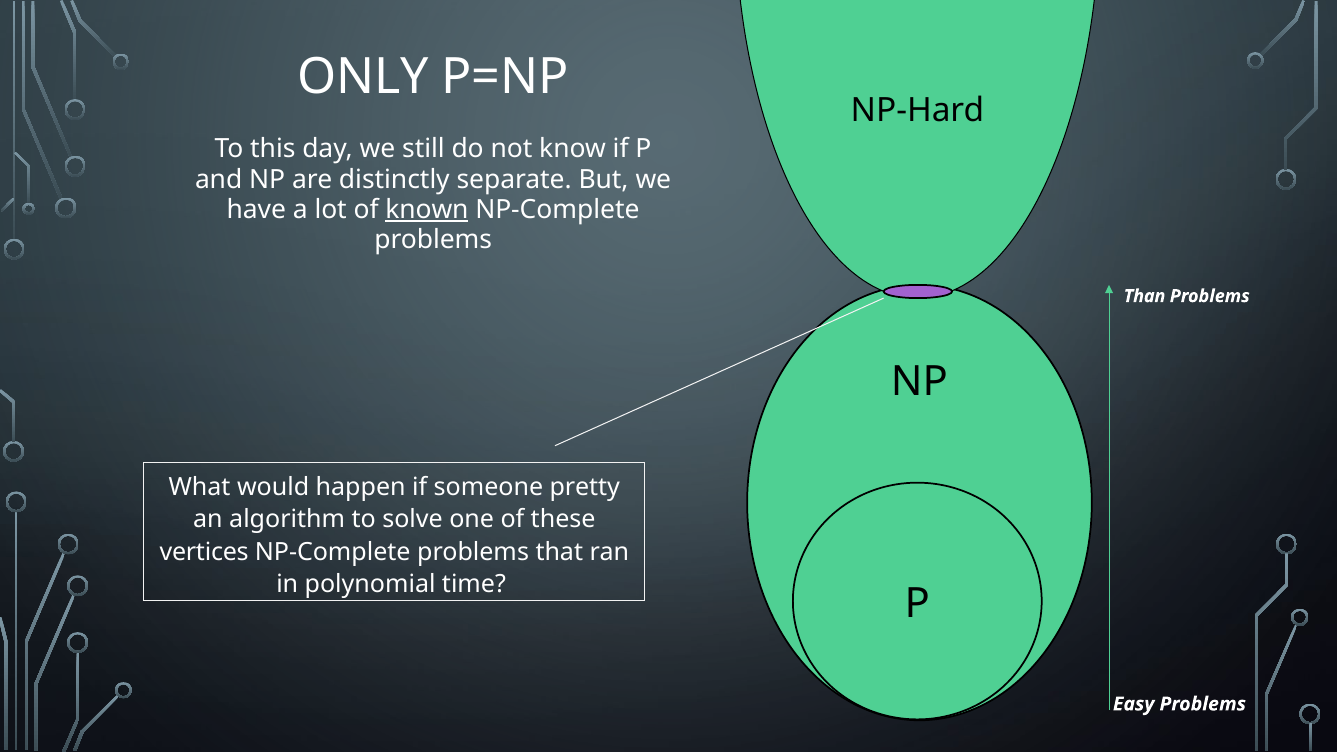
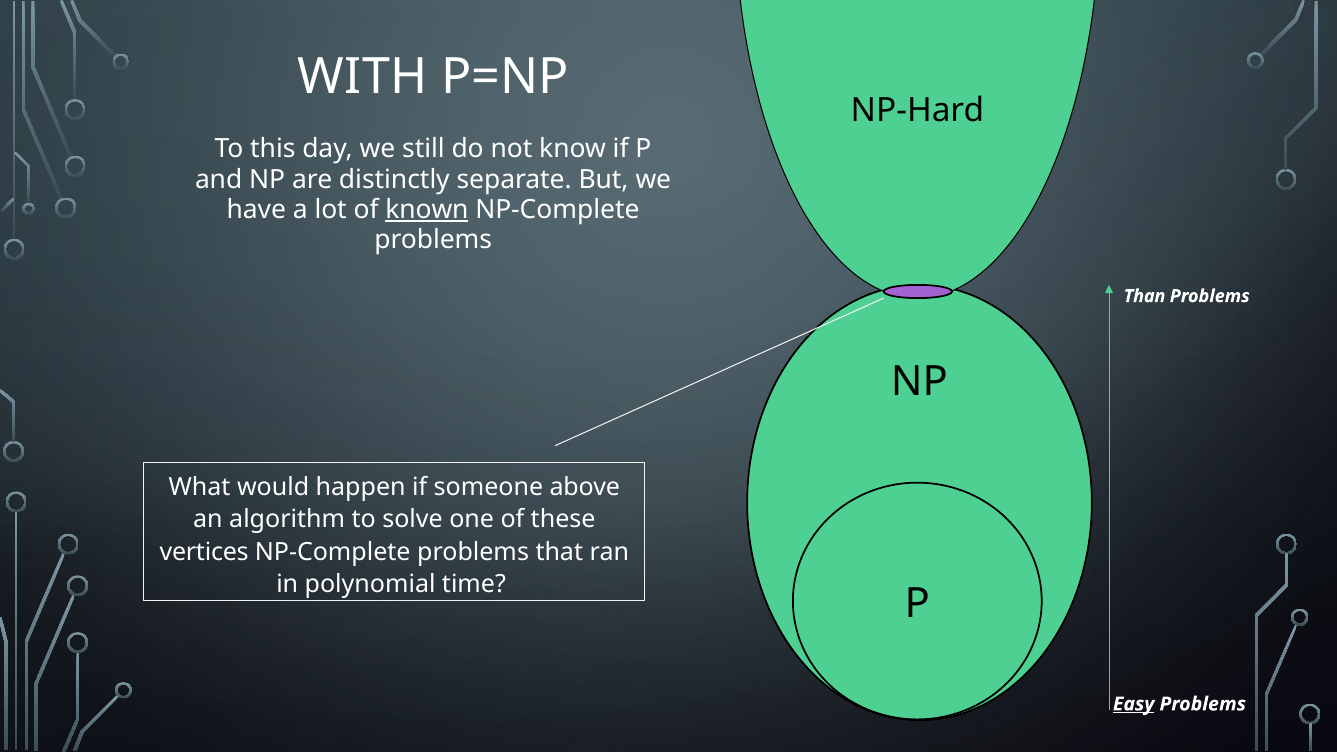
ONLY: ONLY -> WITH (363, 77)
pretty: pretty -> above (585, 487)
Easy underline: none -> present (1134, 704)
